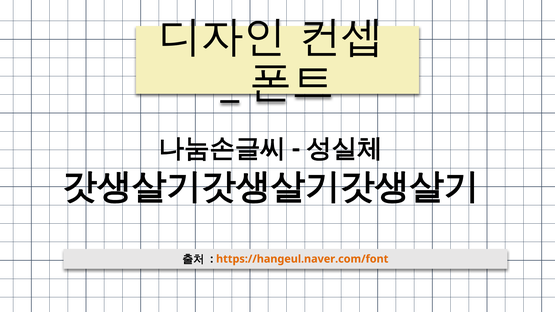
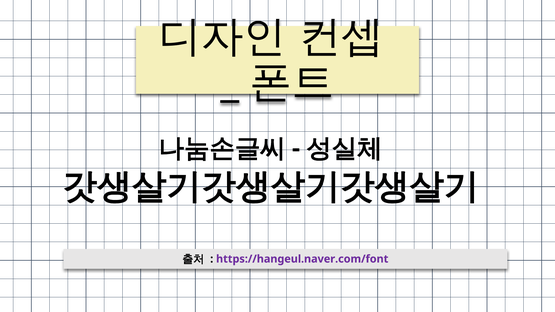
https://hangeul.naver.com/font colour: orange -> purple (302, 259)
